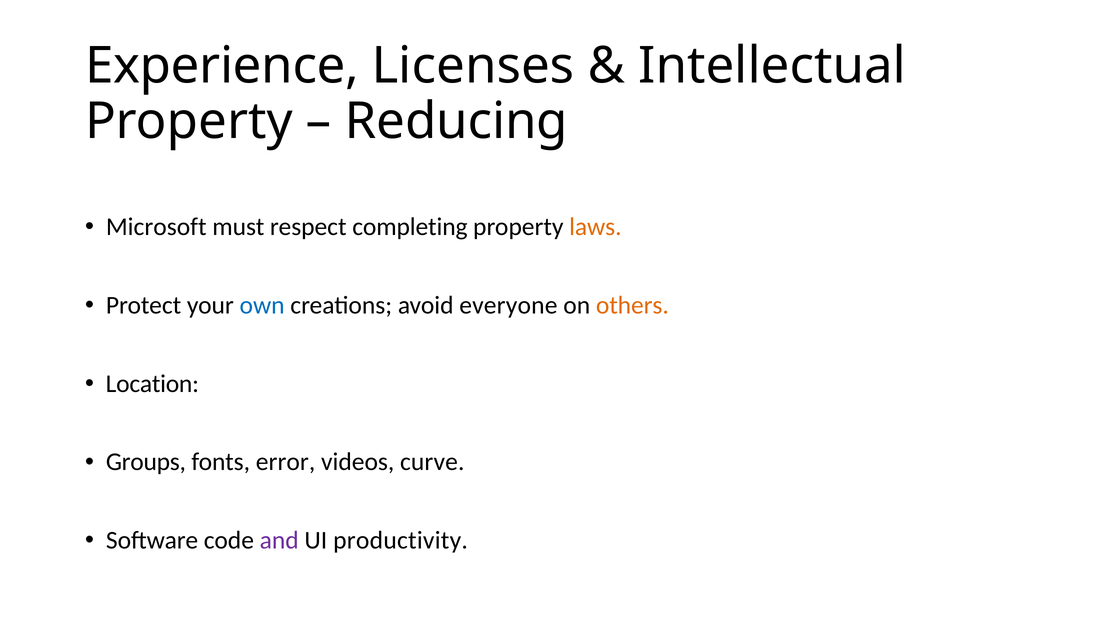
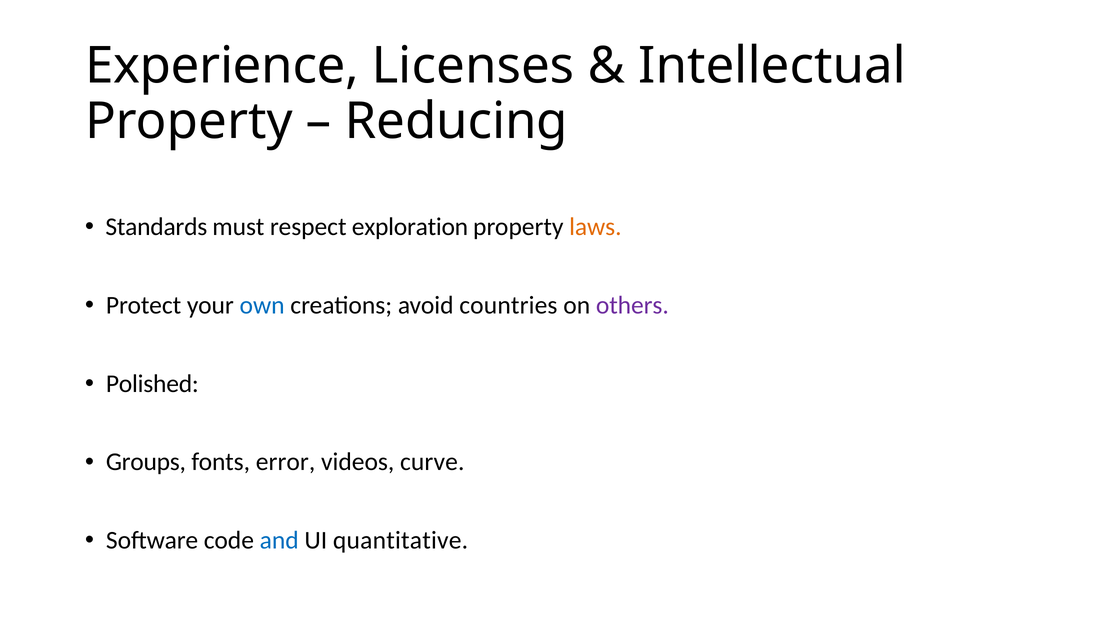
Microsoft: Microsoft -> Standards (156, 227)
completing: completing -> exploration (410, 227)
everyone: everyone -> countries (508, 305)
others colour: orange -> purple (632, 305)
Location: Location -> Polished (152, 384)
and colour: purple -> blue (279, 541)
productivity: productivity -> quantitative (401, 541)
